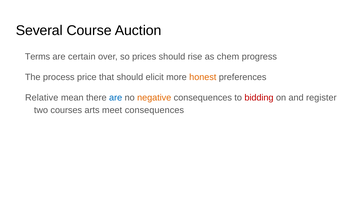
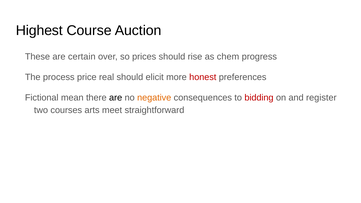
Several: Several -> Highest (39, 31)
Terms: Terms -> These (37, 57)
that: that -> real (107, 77)
honest colour: orange -> red (203, 77)
Relative: Relative -> Fictional (42, 98)
are colour: blue -> black (116, 98)
meet consequences: consequences -> straightforward (154, 110)
